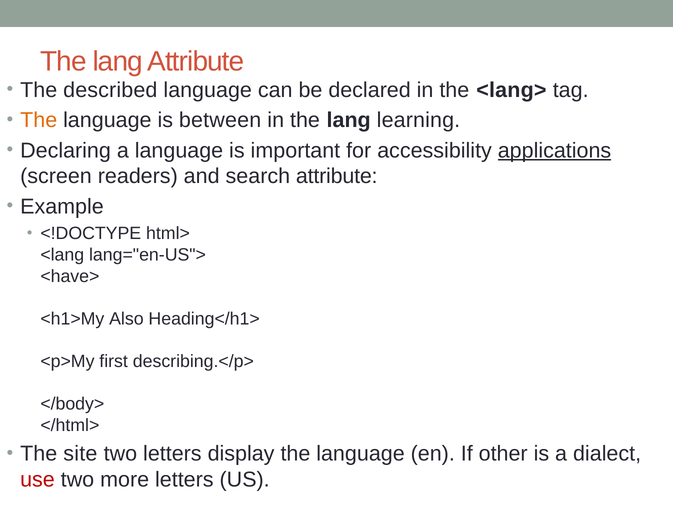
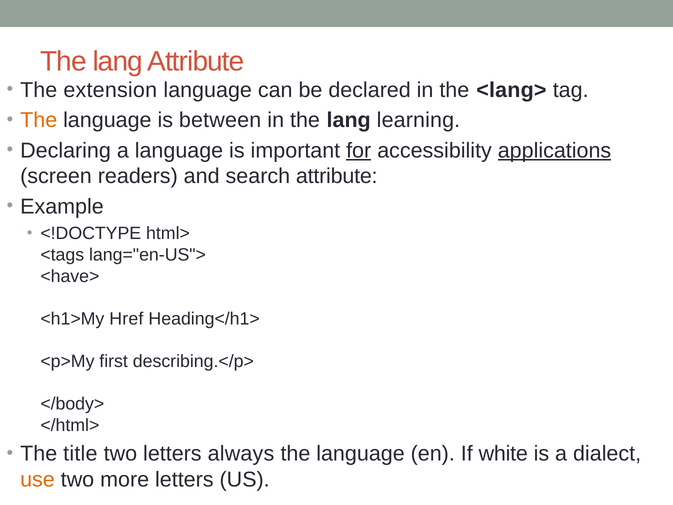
described: described -> extension (110, 90)
for underline: none -> present (359, 150)
<lang: <lang -> <tags (62, 255)
Also: Also -> Href (126, 319)
site: site -> title (80, 454)
display: display -> always (241, 454)
other: other -> white (503, 454)
use colour: red -> orange (37, 479)
